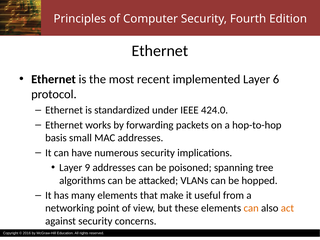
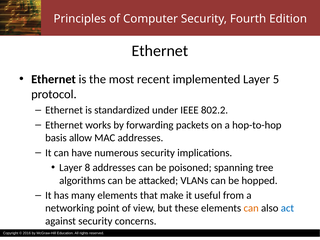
6: 6 -> 5 (276, 79)
424.0: 424.0 -> 802.2 (215, 110)
small: small -> allow (81, 138)
9: 9 -> 8 (87, 168)
act colour: orange -> blue (287, 208)
